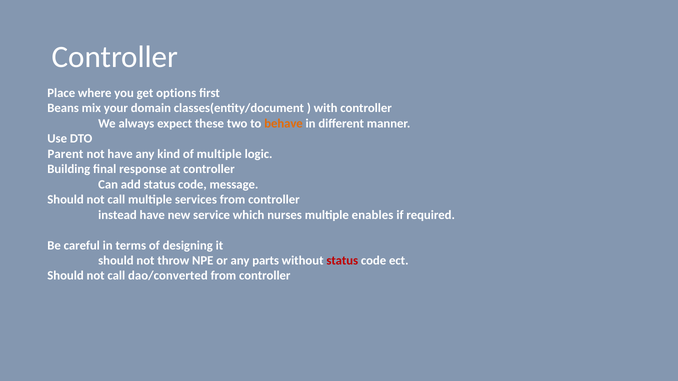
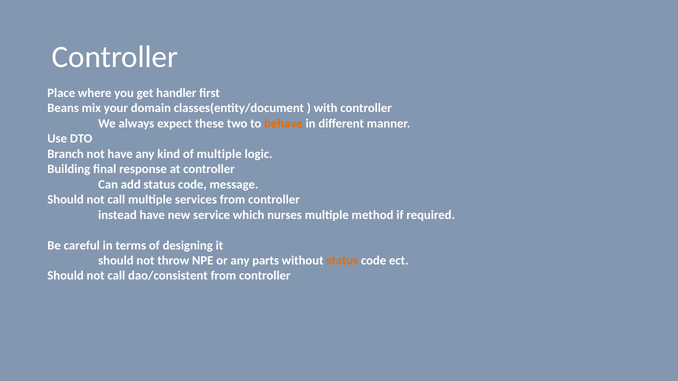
options: options -> handler (176, 93)
Parent: Parent -> Branch (66, 154)
enables: enables -> method (373, 215)
status colour: red -> orange (342, 261)
dao/converted: dao/converted -> dao/consistent (168, 276)
